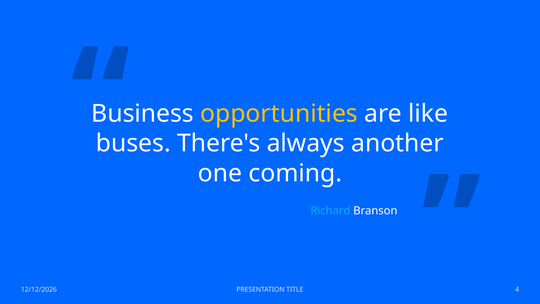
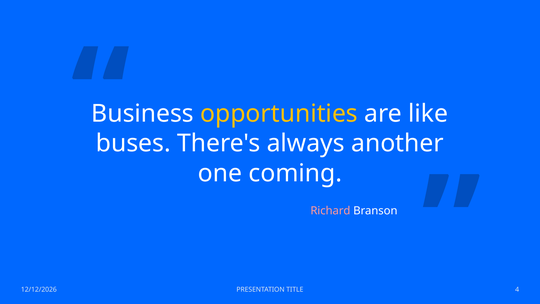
Richard colour: light blue -> pink (330, 211)
